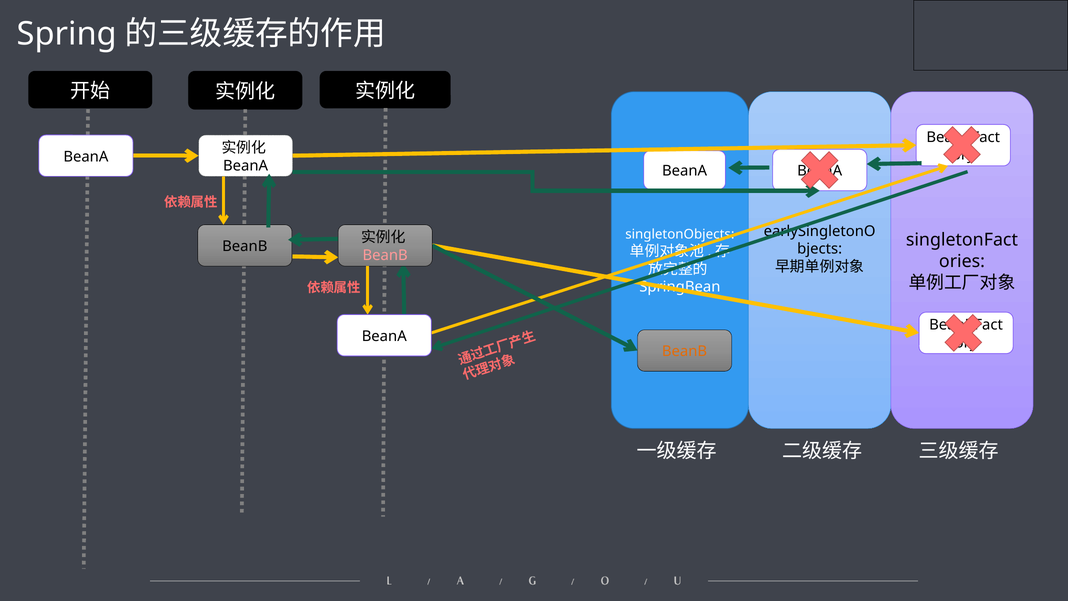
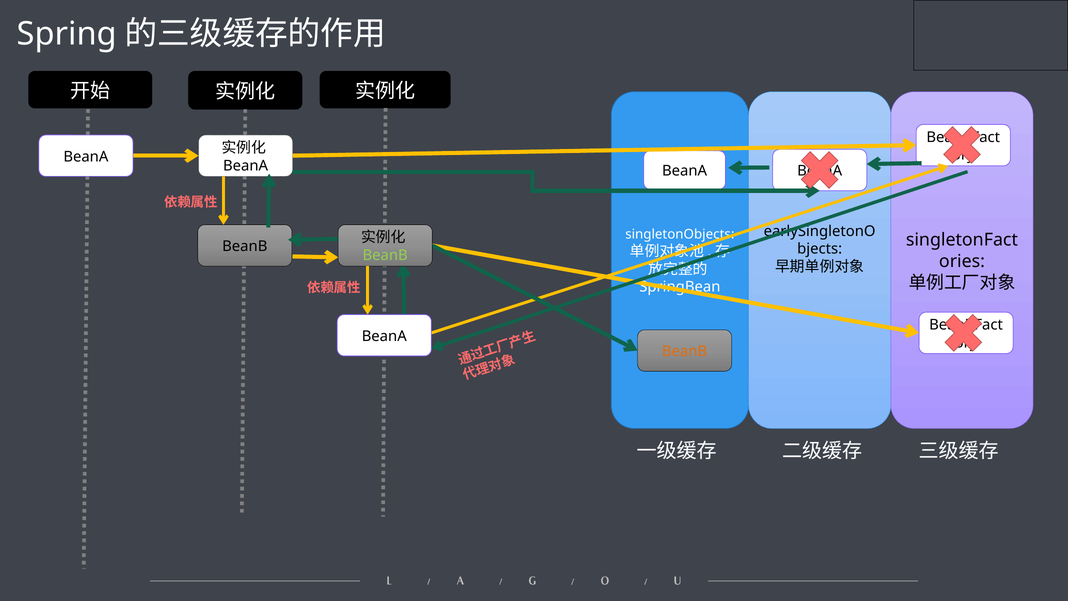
BeanB colour: pink -> light green (385, 255)
